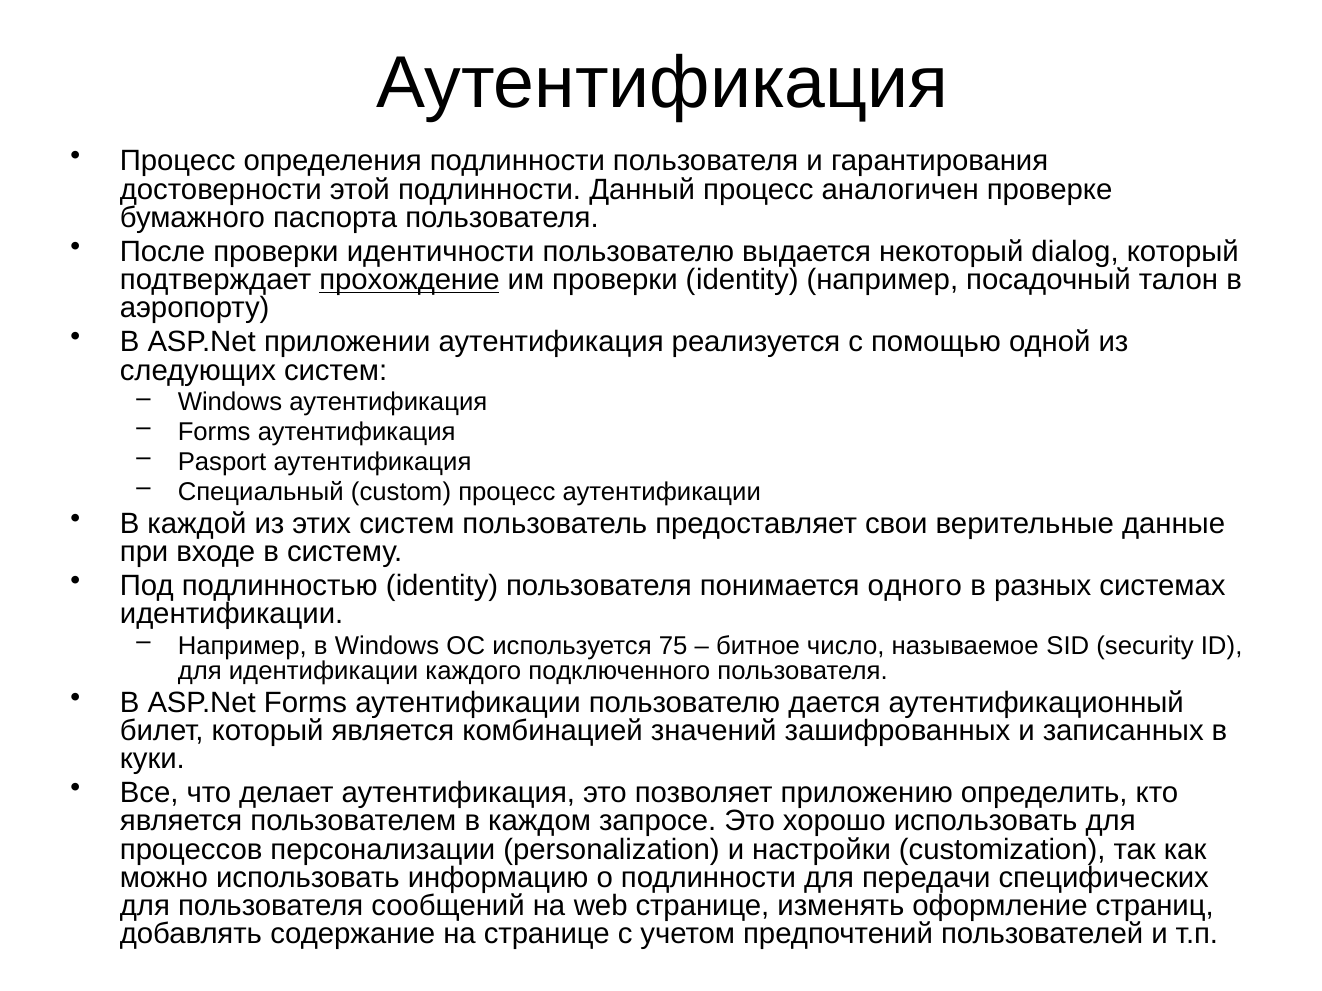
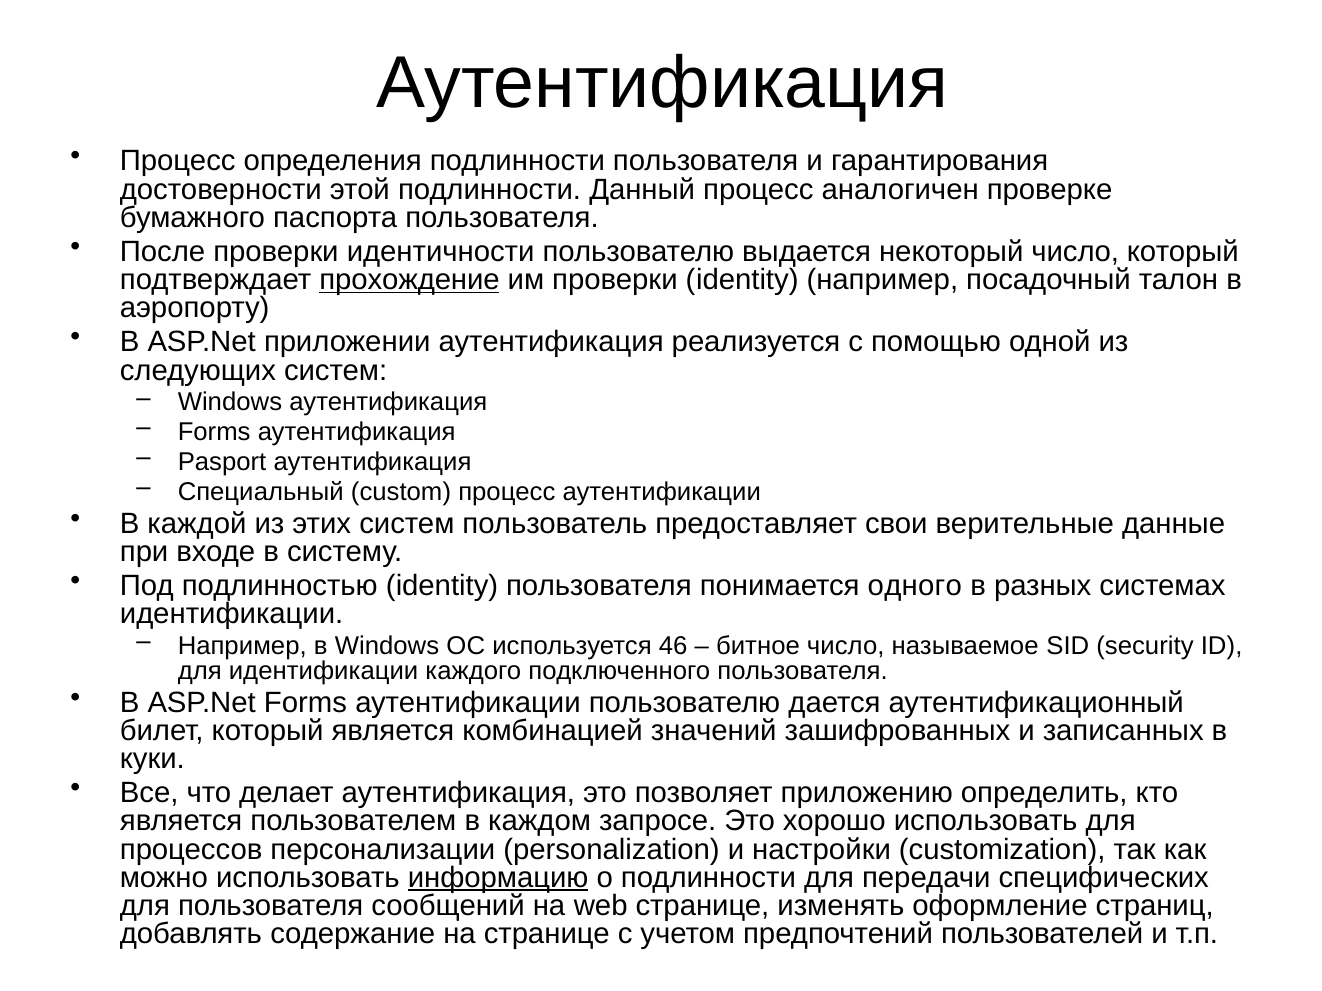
некоторый dialog: dialog -> число (1075, 252)
75: 75 -> 46 (673, 646)
информацию underline: none -> present (498, 878)
